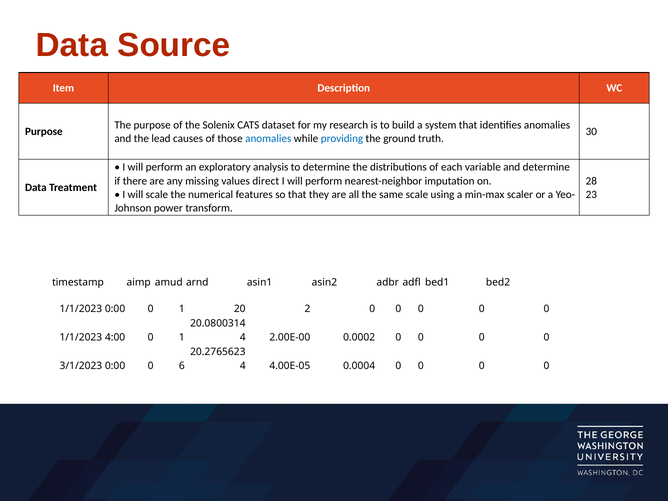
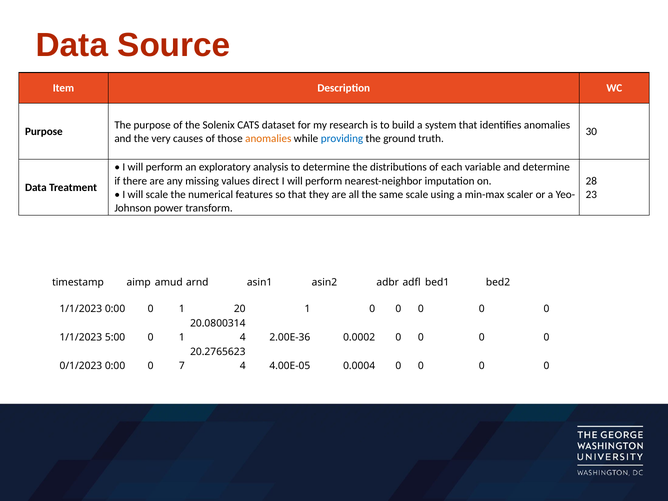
lead: lead -> very (161, 138)
anomalies colour: blue -> orange (268, 138)
20 2: 2 -> 1 (307, 309)
4:00: 4:00 -> 5:00 (115, 337)
2.00E-00: 2.00E-00 -> 2.00E-36 (290, 337)
3/1/2023: 3/1/2023 -> 0/1/2023 (81, 366)
6: 6 -> 7 (182, 366)
